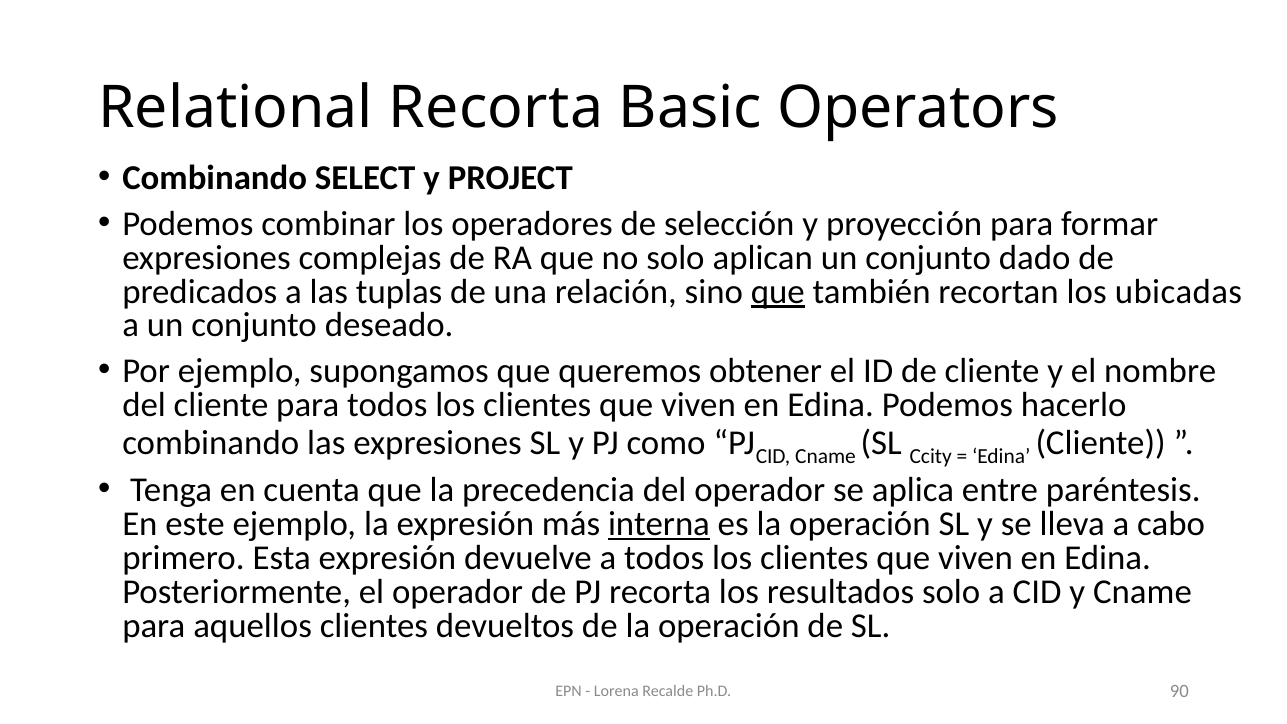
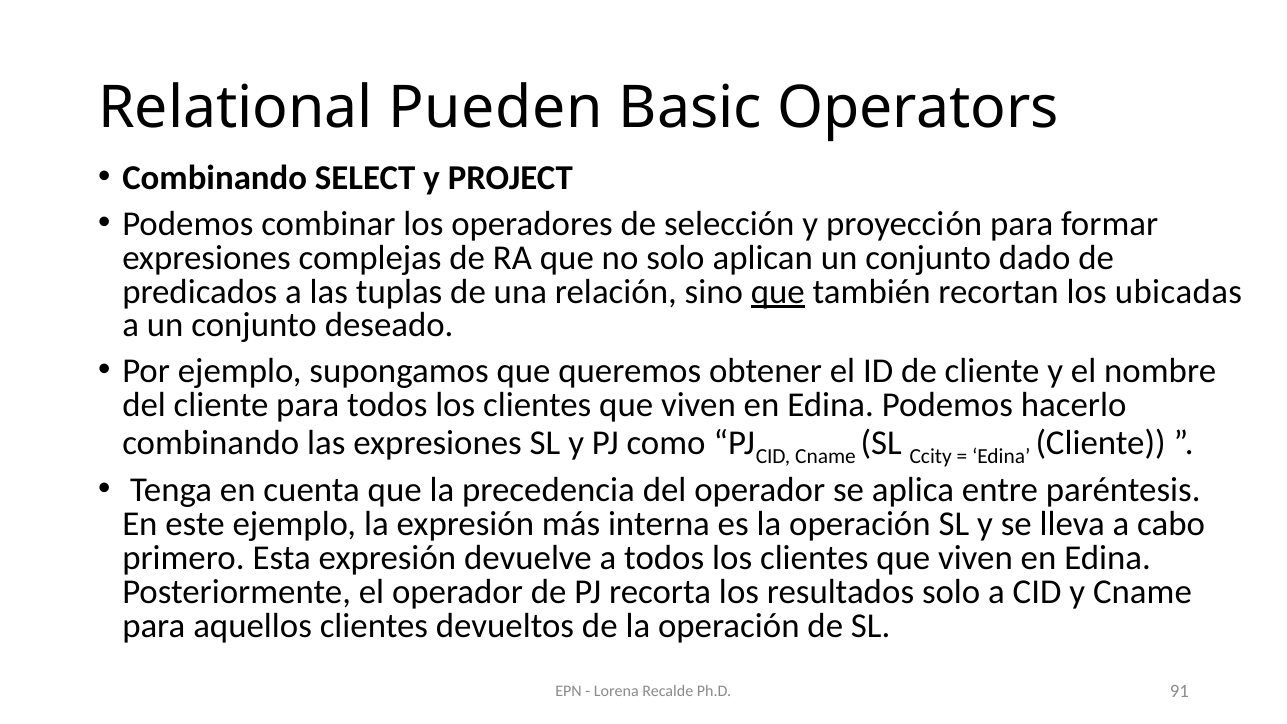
Relational Recorta: Recorta -> Pueden (496, 108)
interna underline: present -> none (659, 524)
90: 90 -> 91 (1179, 692)
